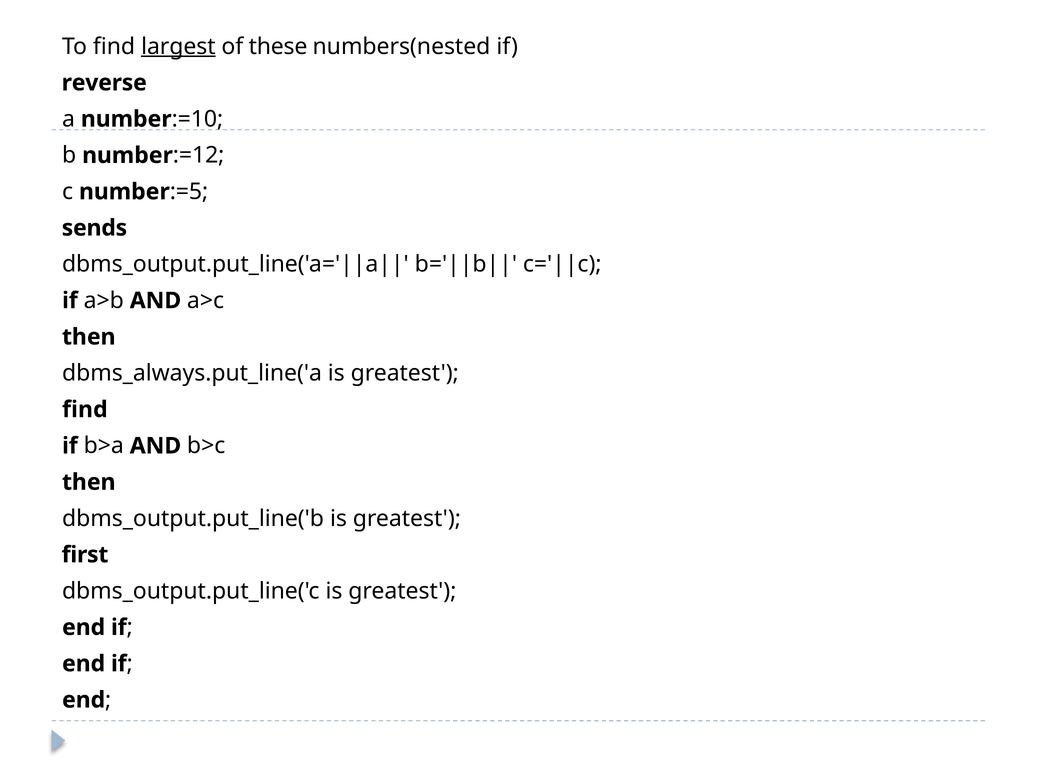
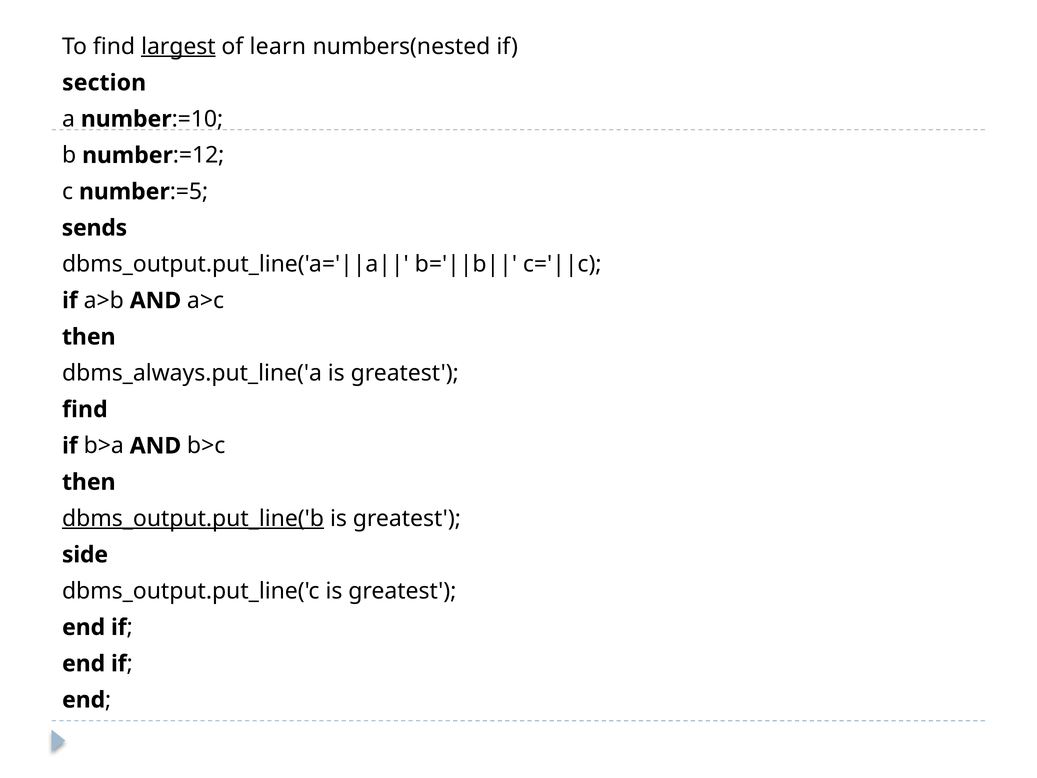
these: these -> learn (278, 46)
reverse: reverse -> section (104, 83)
dbms_output.put_line('b underline: none -> present (193, 518)
first: first -> side (85, 555)
